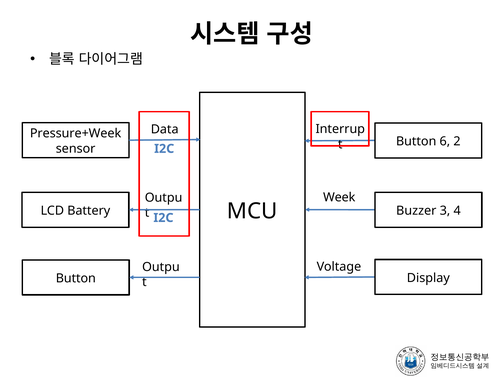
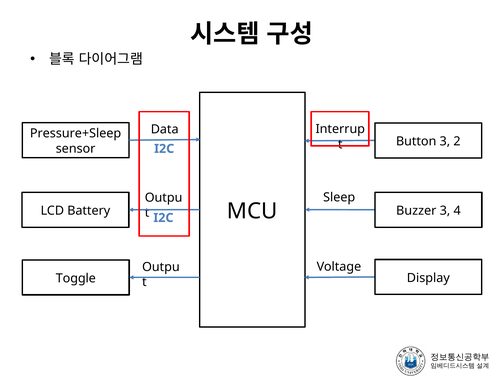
Pressure+Week: Pressure+Week -> Pressure+Sleep (76, 134)
Button 6: 6 -> 3 (445, 141)
Week: Week -> Sleep (339, 198)
Button: Button -> Toggle (76, 278)
